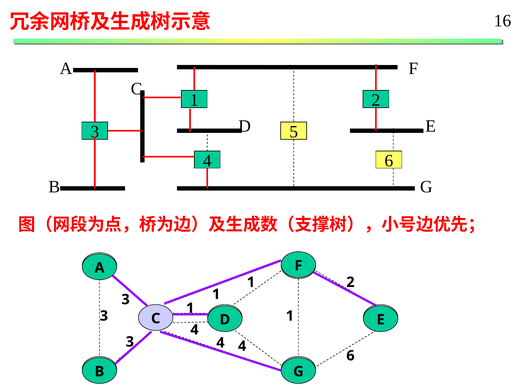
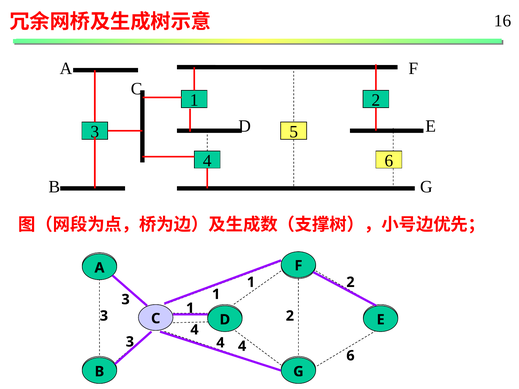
1: 1 -> 2 (290, 316)
